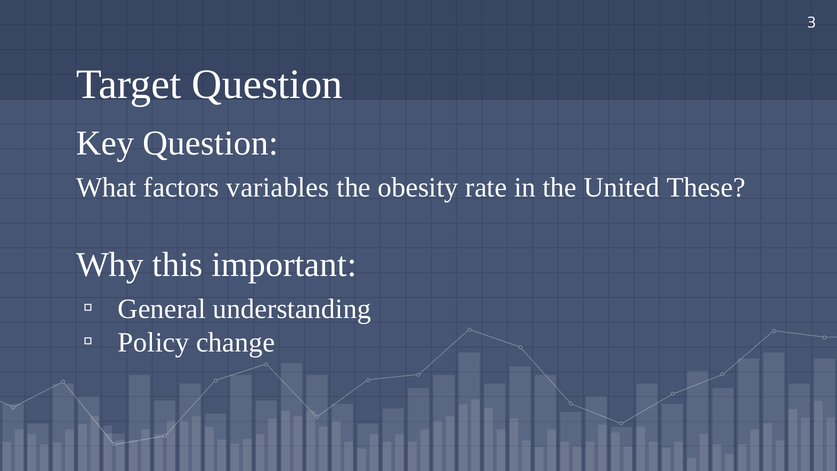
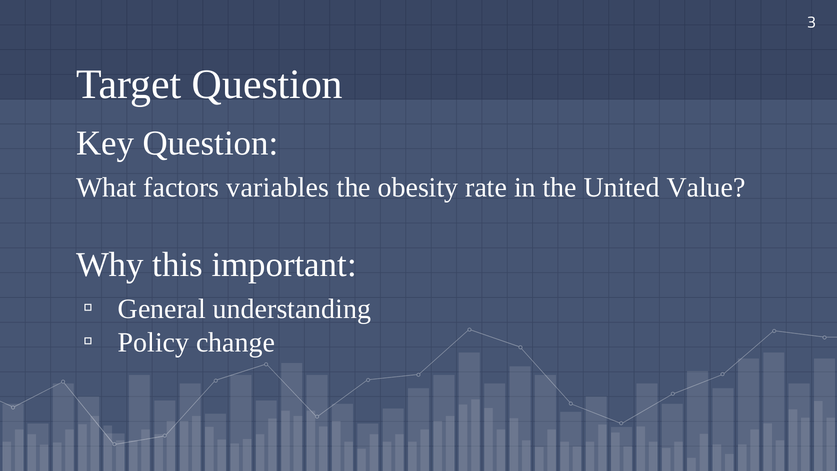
These: These -> Value (706, 187)
